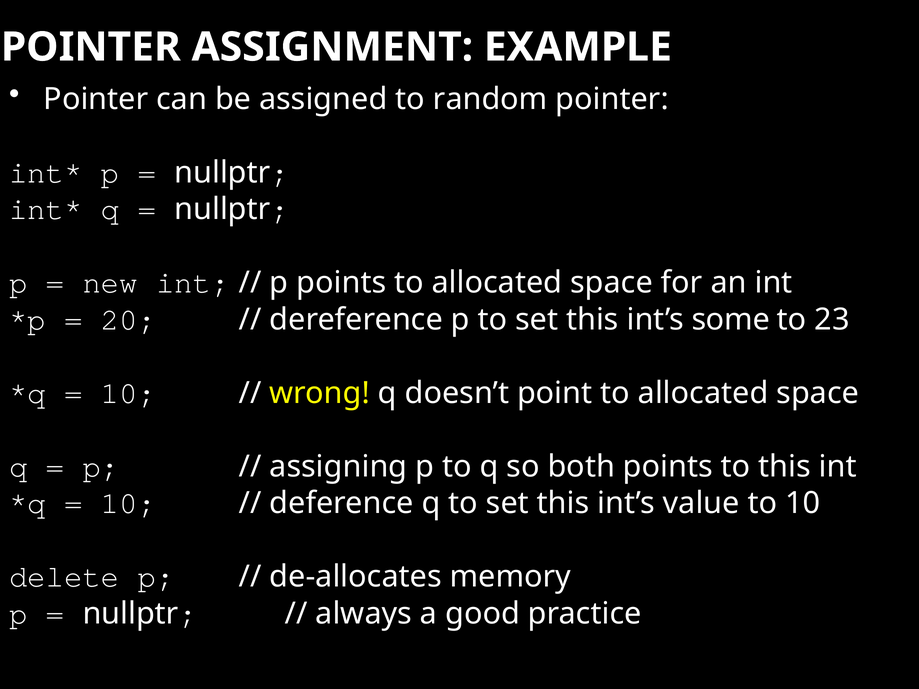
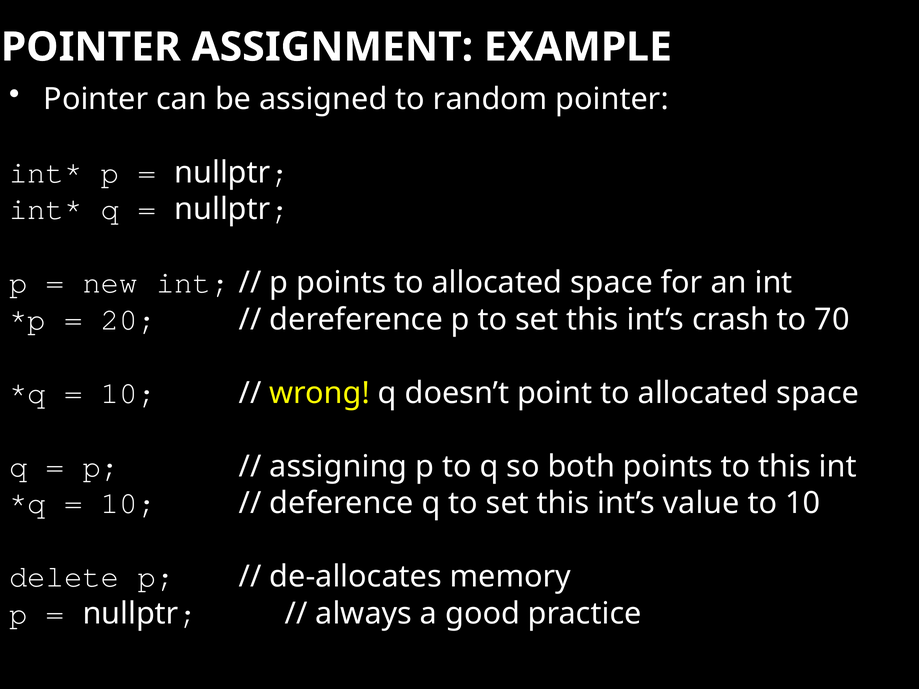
some: some -> crash (731, 320)
23: 23 -> 70 (832, 320)
